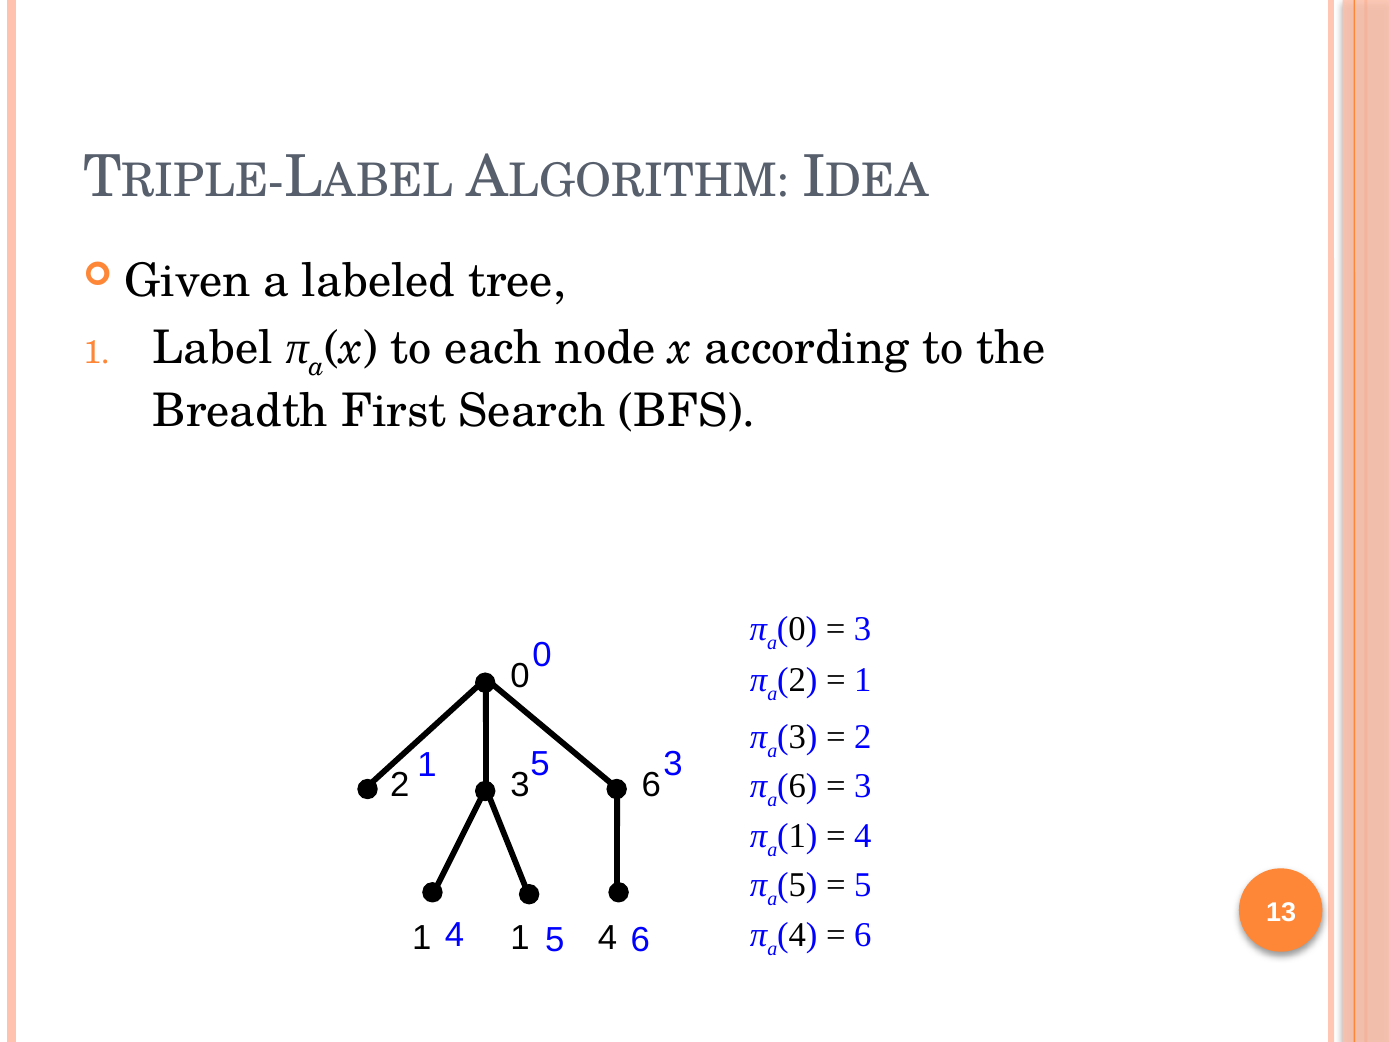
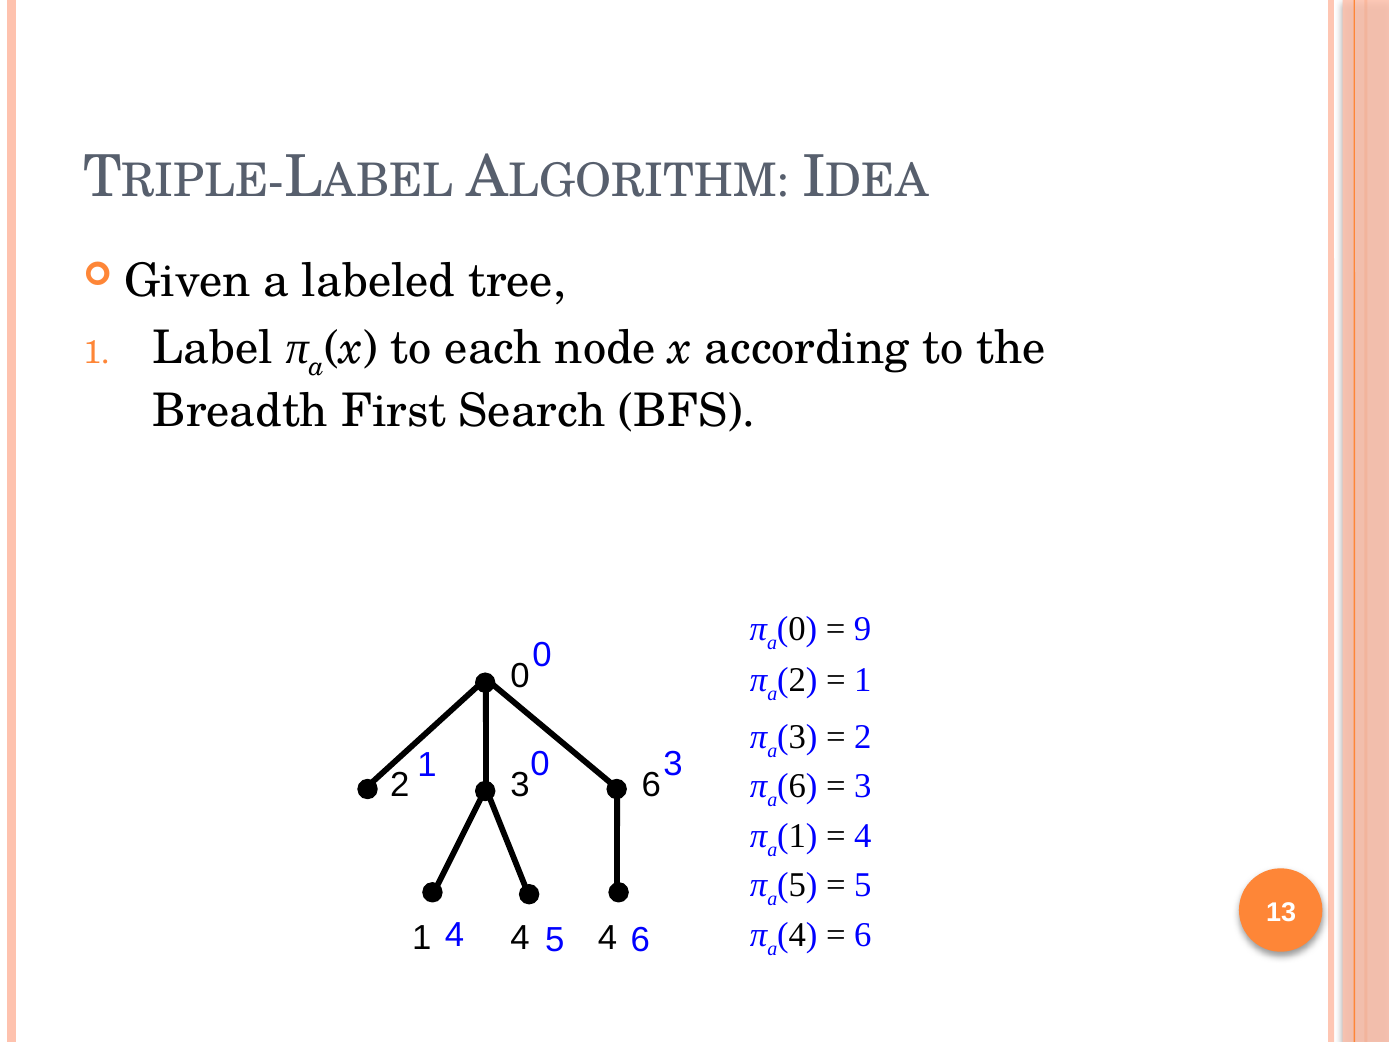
3: 3 -> 9 (863, 629)
1 5: 5 -> 0 (540, 764)
1 1: 1 -> 4 (520, 938)
